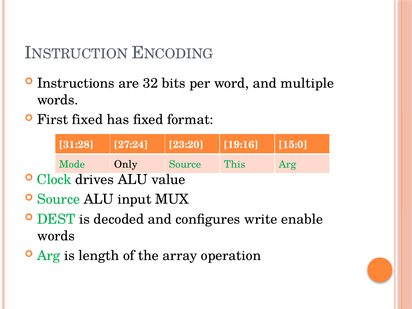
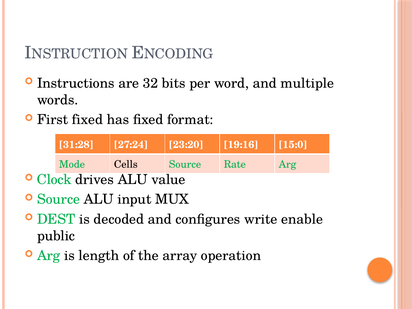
Only: Only -> Cells (126, 164)
This: This -> Rate (235, 164)
words: words -> public (56, 236)
